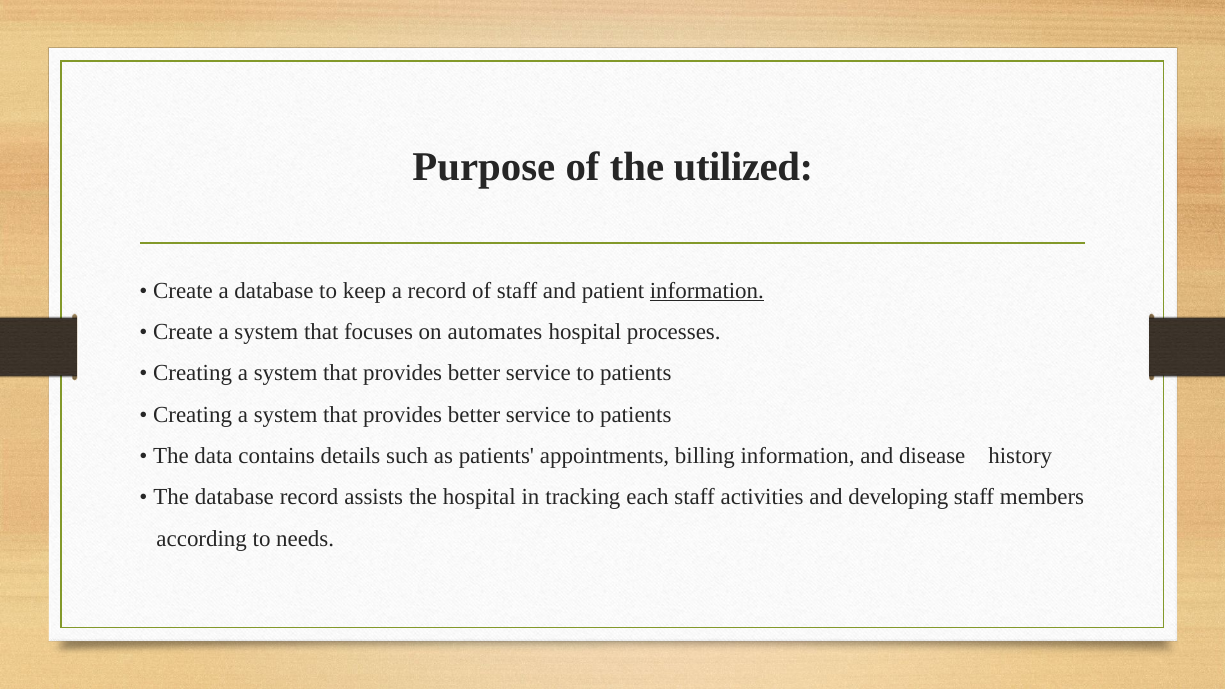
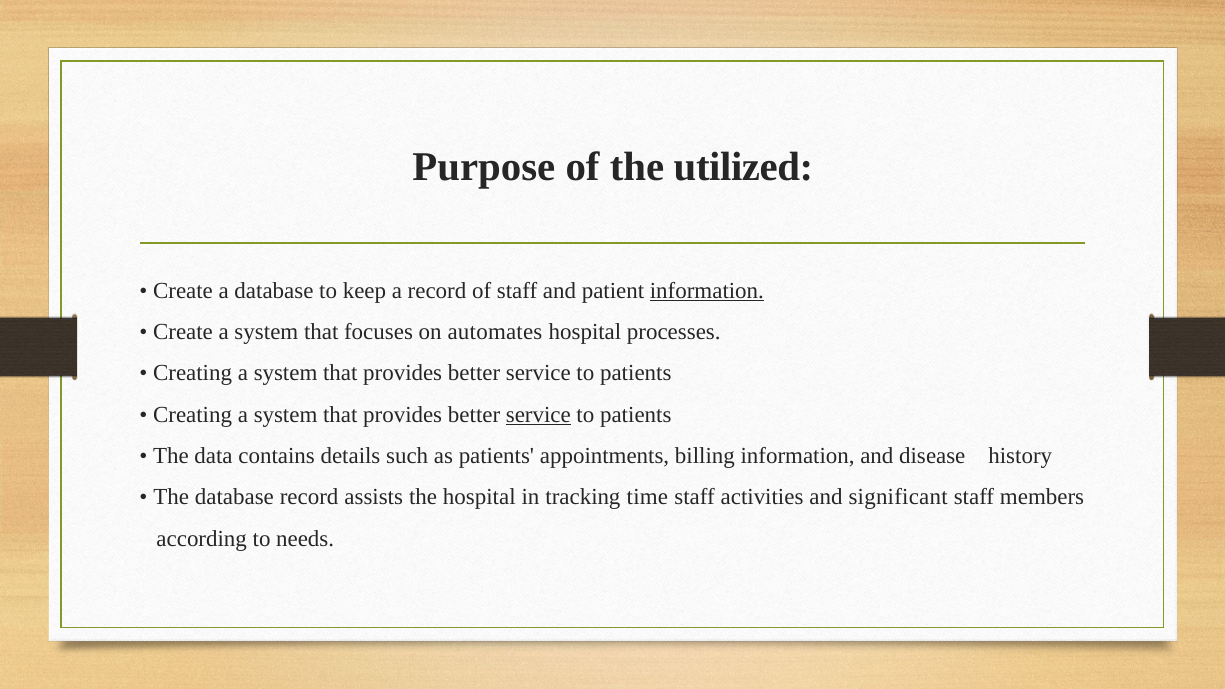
service underline: none -> present (538, 415)
each: each -> time (647, 497)
developing: developing -> significant (898, 497)
